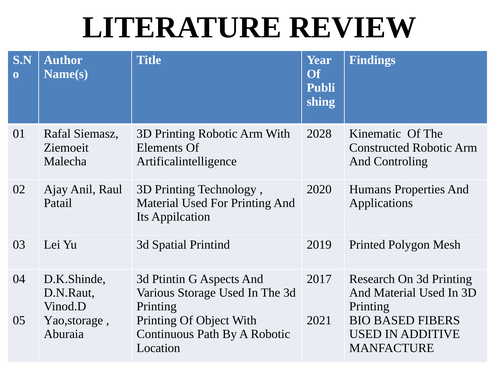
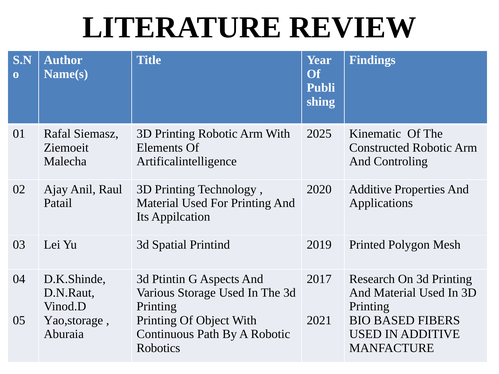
2028: 2028 -> 2025 (319, 134)
2020 Humans: Humans -> Additive (370, 189)
Location: Location -> Robotics (158, 348)
